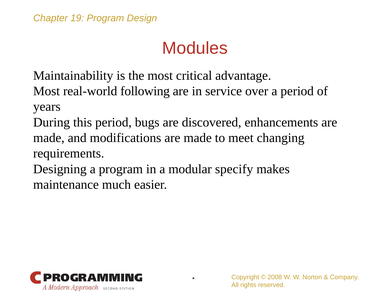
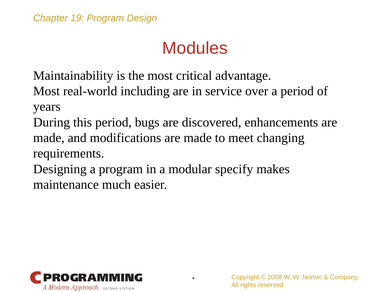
following: following -> including (145, 91)
